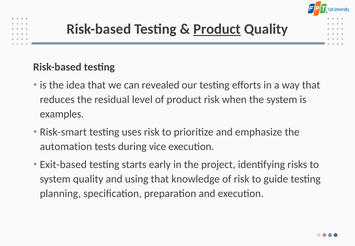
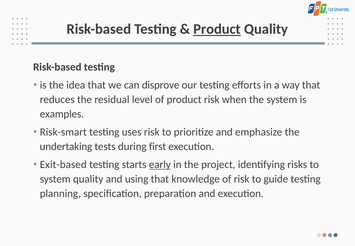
revealed: revealed -> disprove (161, 85)
automation: automation -> undertaking (66, 146)
vice: vice -> first (158, 146)
early underline: none -> present (160, 164)
